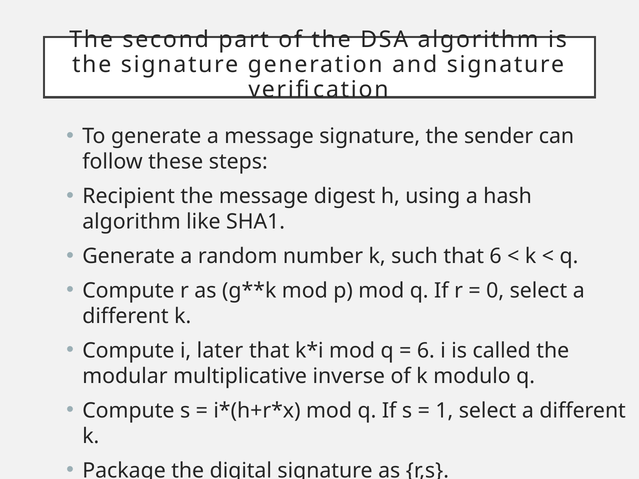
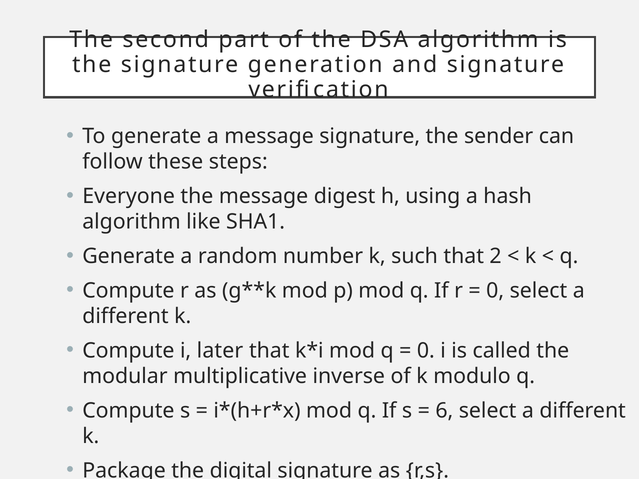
Recipient: Recipient -> Everyone (129, 196)
that 6: 6 -> 2 (496, 256)
6: 6 -> 0 (426, 351)
1: 1 -> 6 (444, 411)
